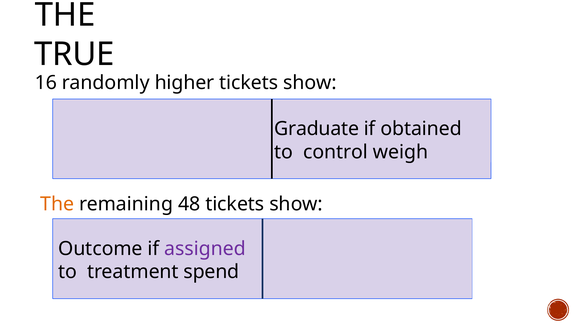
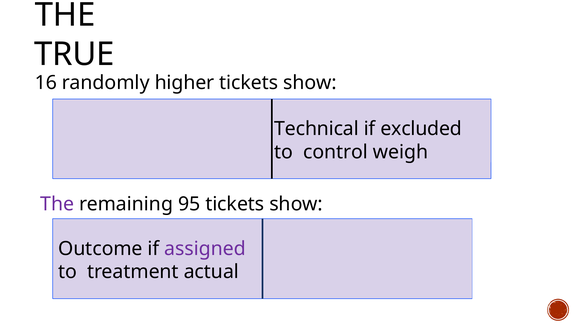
Graduate: Graduate -> Technical (317, 129)
obtained: obtained -> excluded (421, 129)
The colour: orange -> purple (57, 204)
48: 48 -> 95 (189, 204)
spend: spend -> actual (211, 272)
